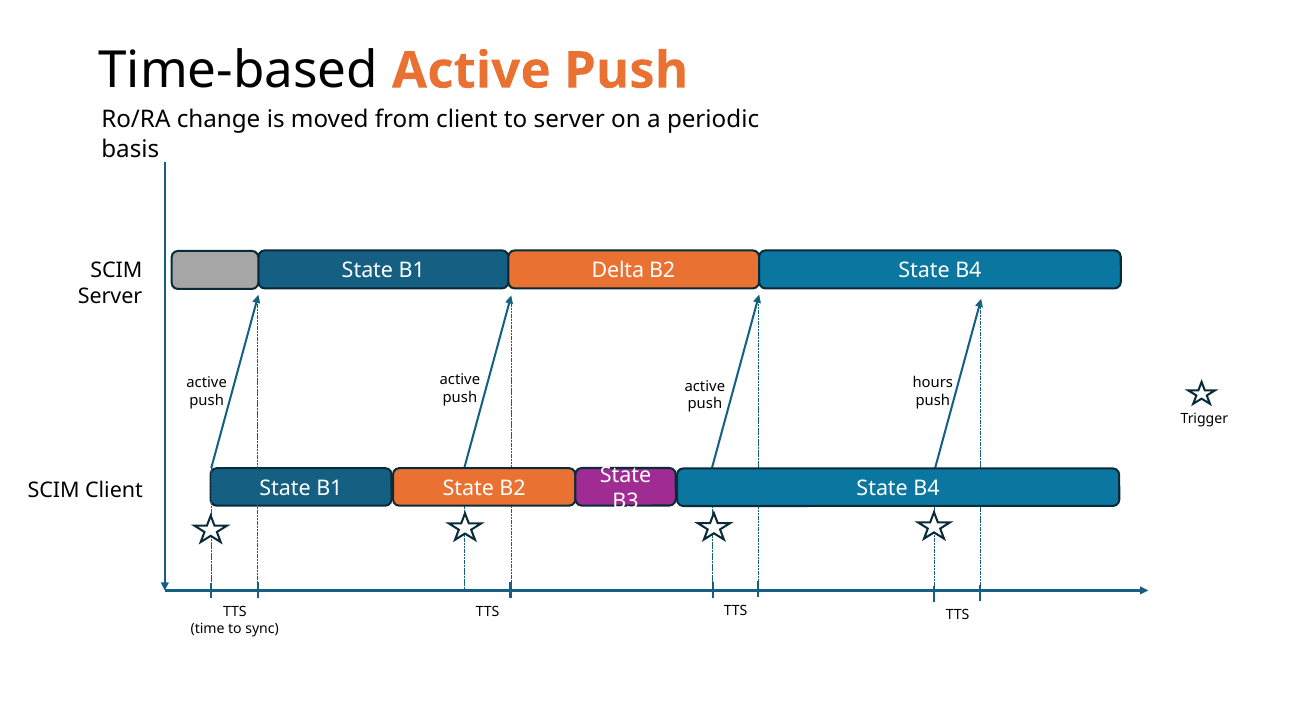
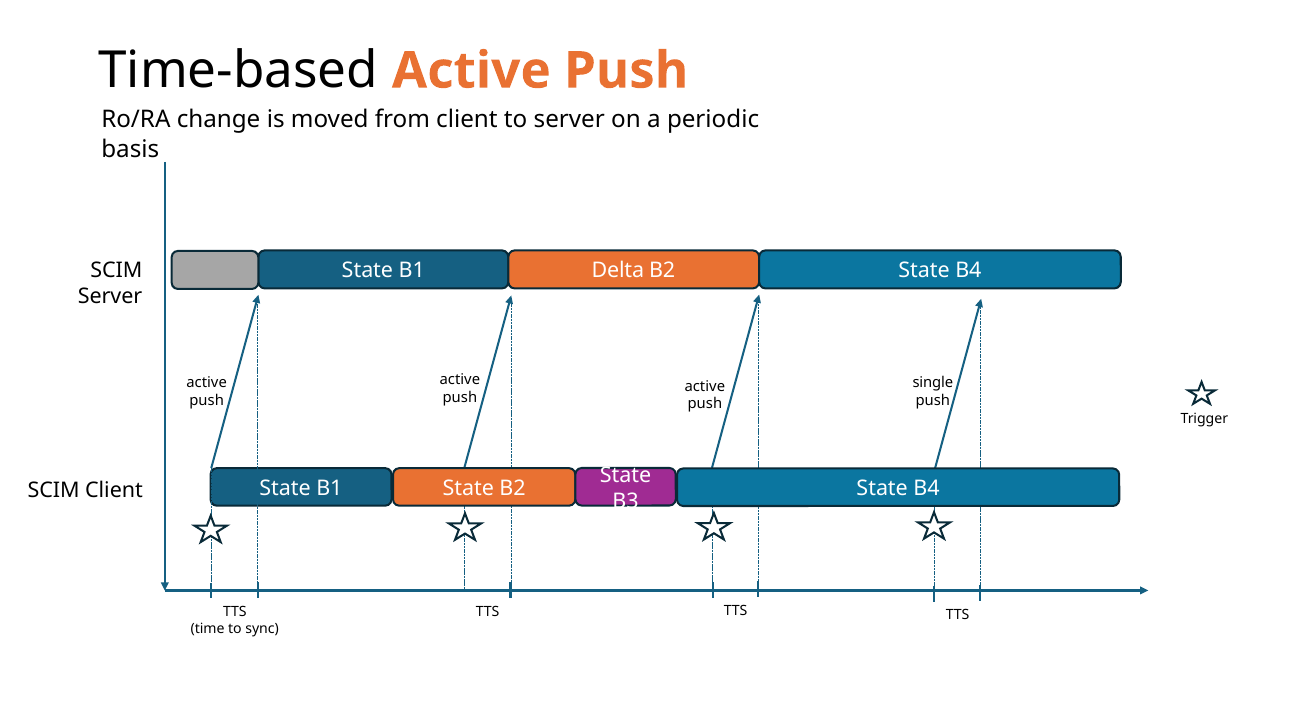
hours: hours -> single (933, 382)
